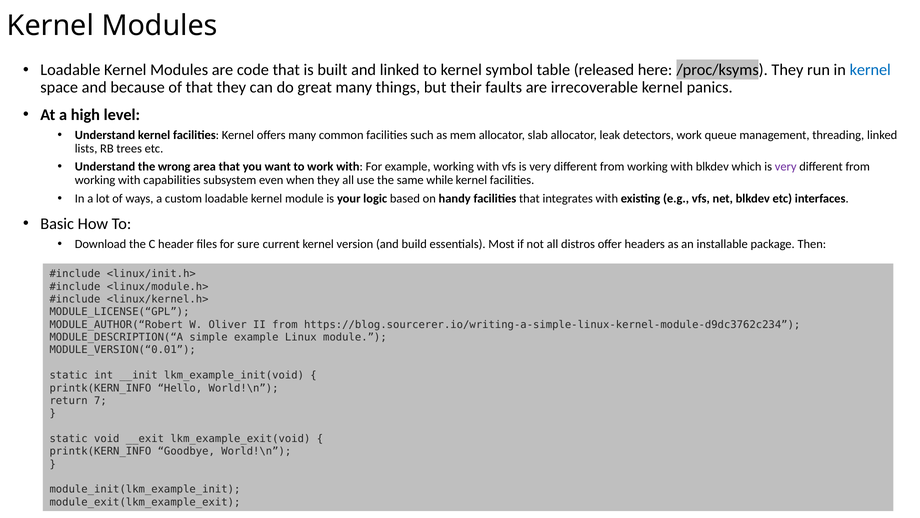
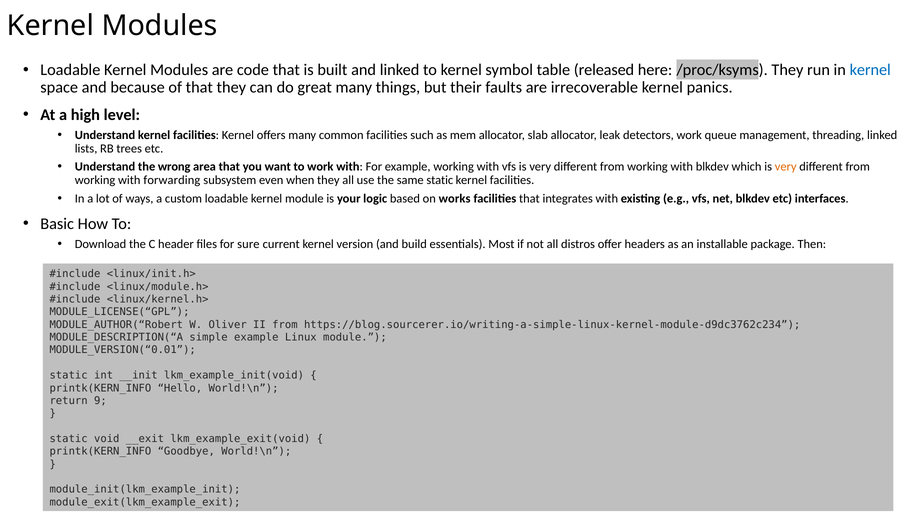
very colour: purple -> orange (786, 167)
capabilities: capabilities -> forwarding (172, 180)
same while: while -> static (440, 180)
handy: handy -> works (455, 198)
7: 7 -> 9 (100, 400)
